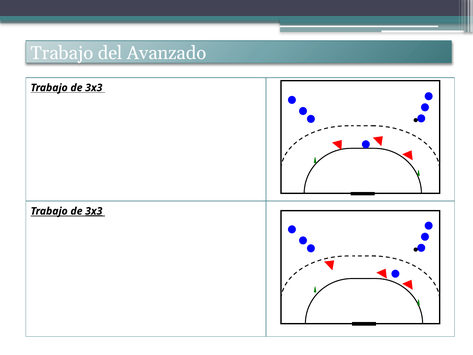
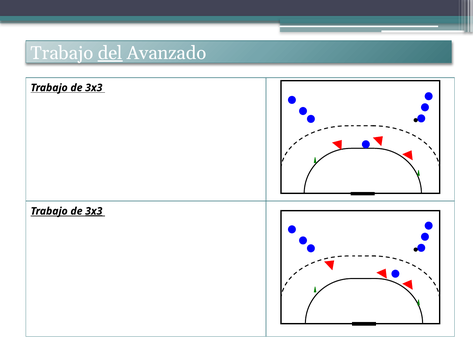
del underline: none -> present (110, 53)
